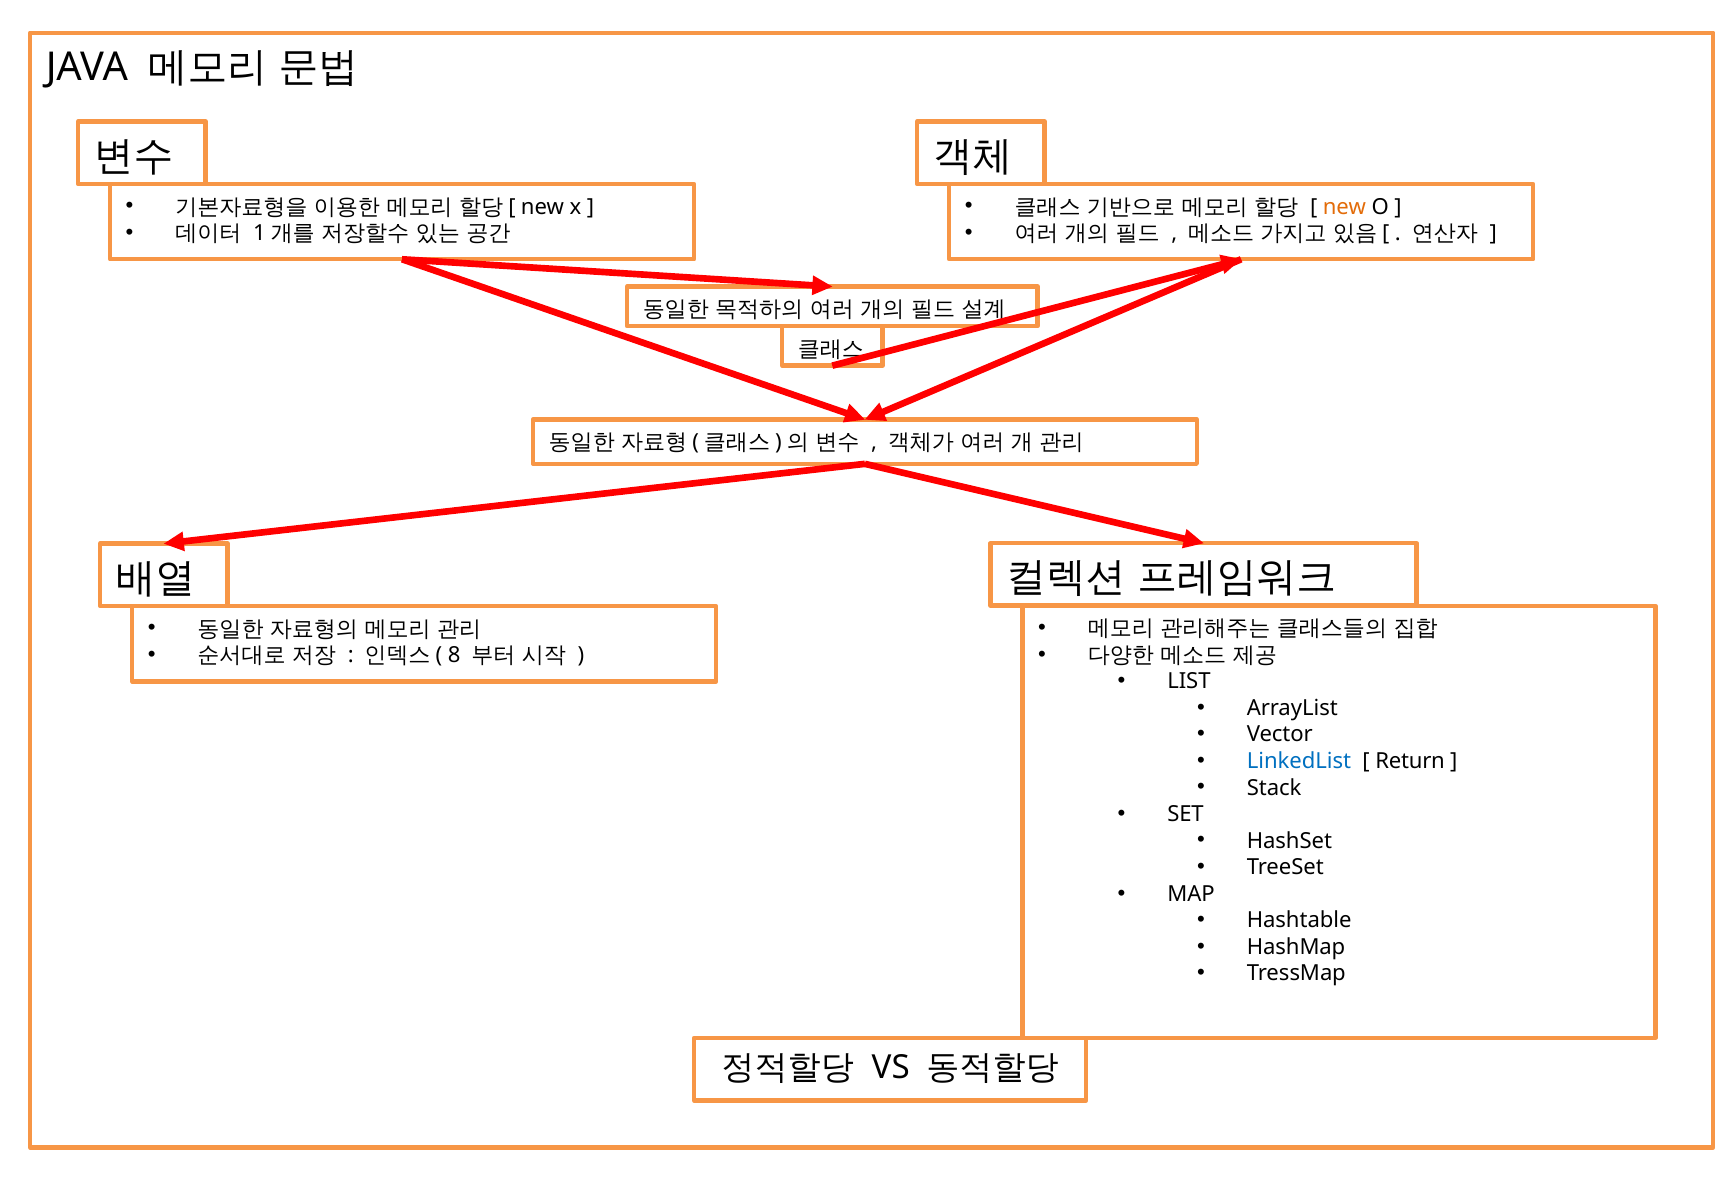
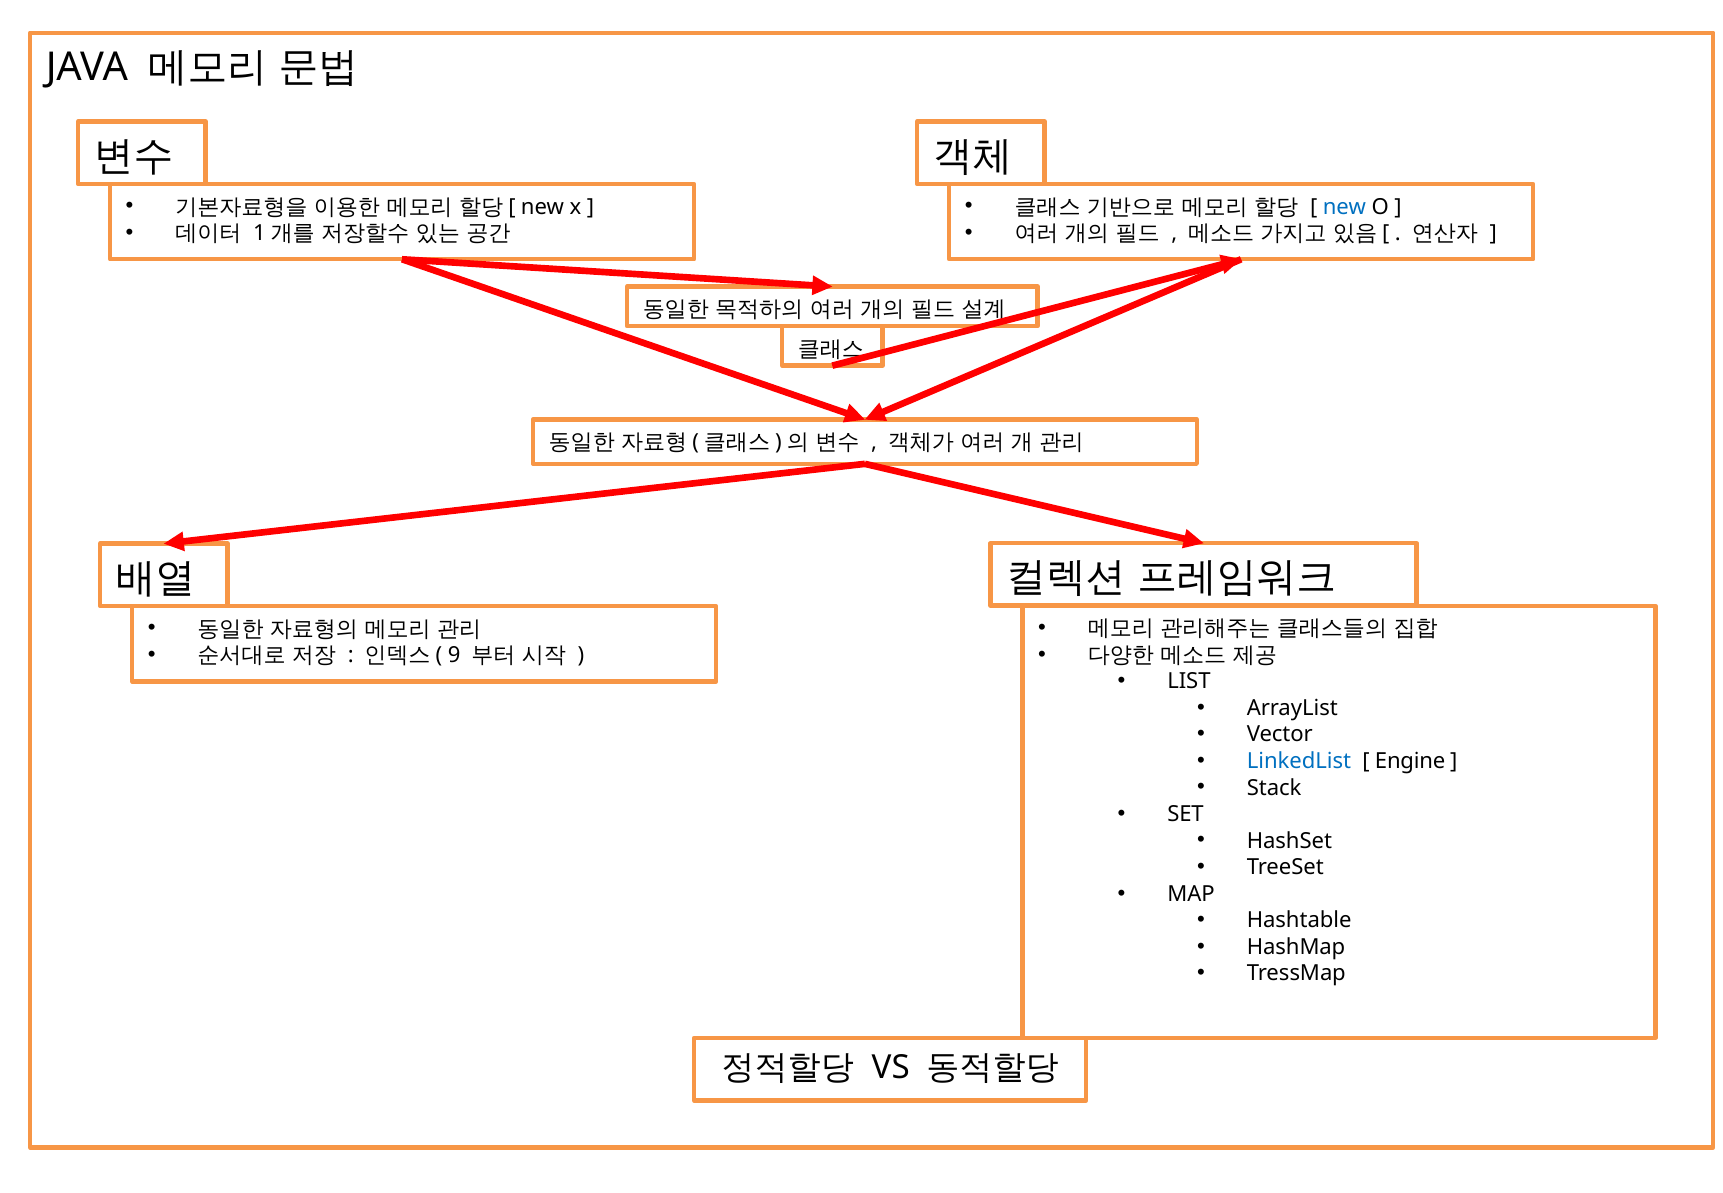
new colour: orange -> blue (1344, 207)
8: 8 -> 9 (454, 655)
Return: Return -> Engine (1410, 761)
